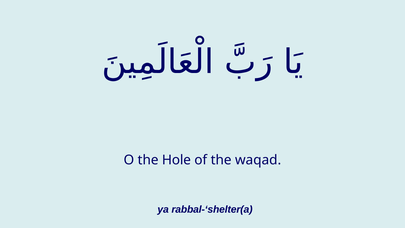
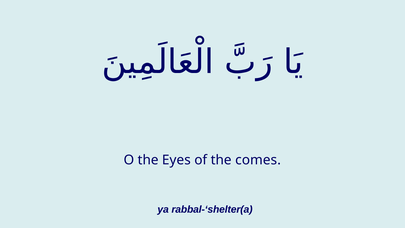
Hole: Hole -> Eyes (176, 160)
waqad: waqad -> comes (258, 160)
